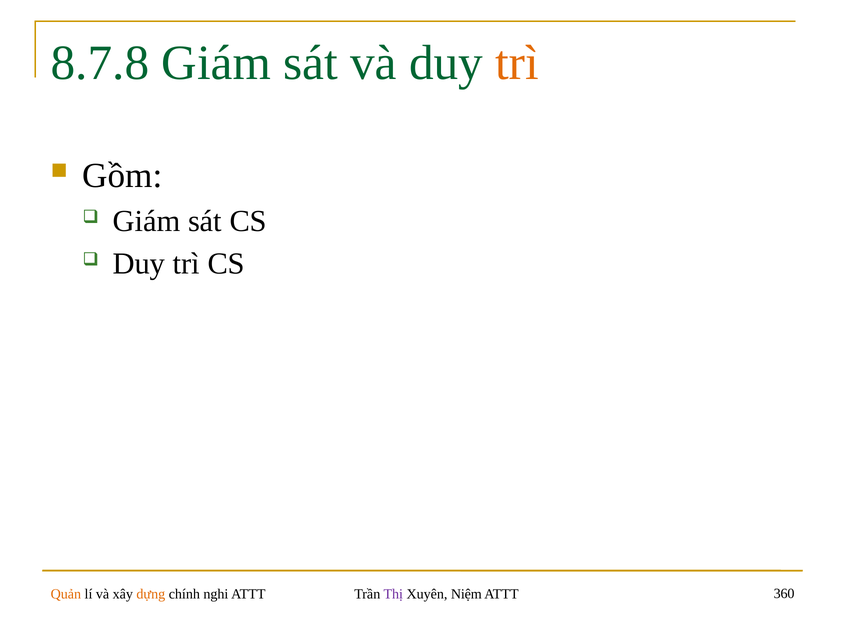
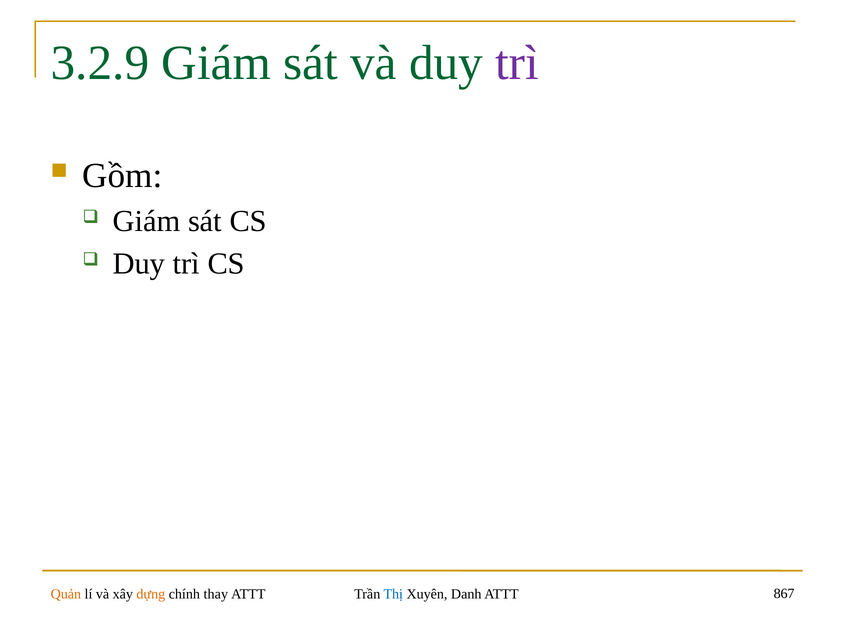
8.7.8: 8.7.8 -> 3.2.9 (100, 63)
trì colour: orange -> purple (517, 63)
nghi: nghi -> thay (216, 594)
Thị colour: purple -> blue (393, 594)
Niệm: Niệm -> Danh (466, 594)
360: 360 -> 867 (784, 593)
